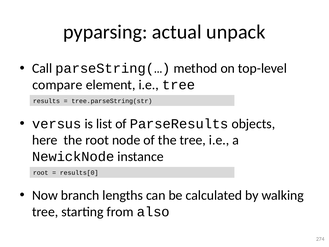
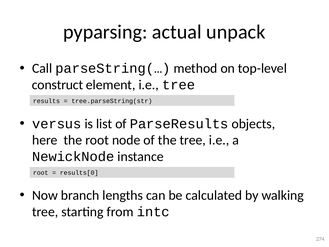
compare: compare -> construct (57, 85)
also: also -> intc (153, 212)
